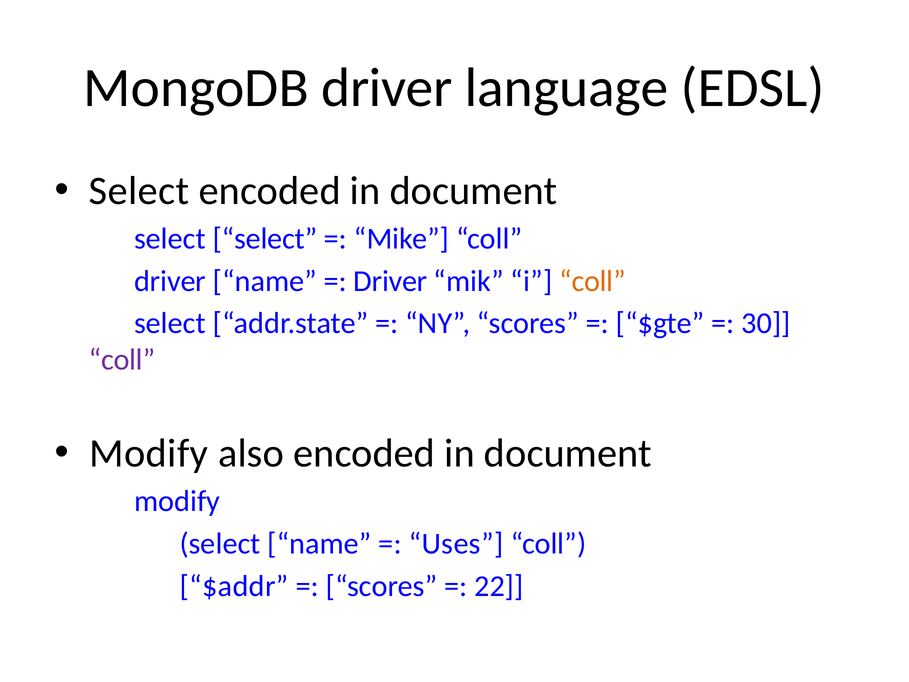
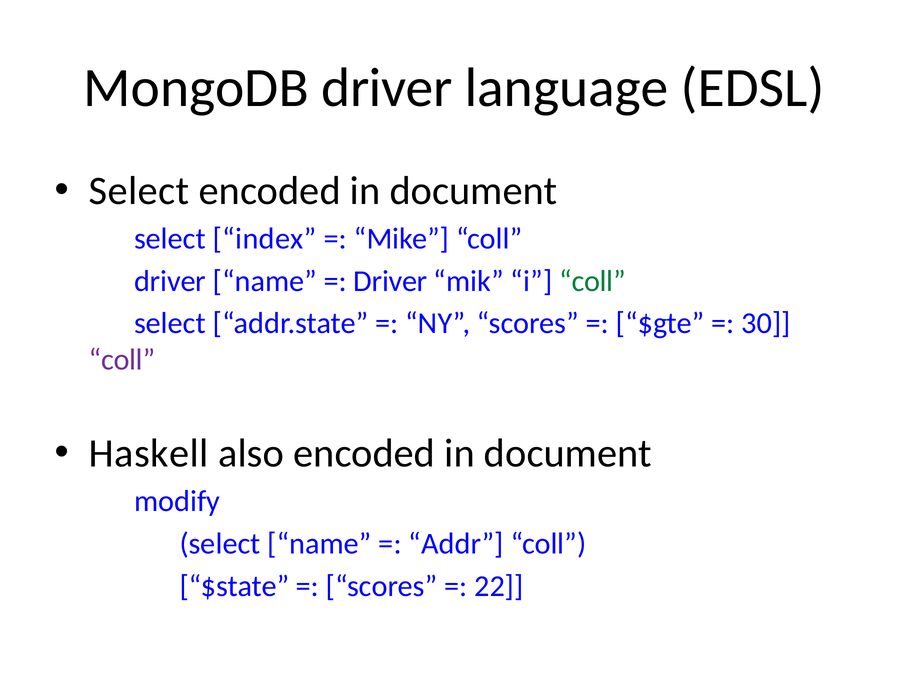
select select: select -> index (265, 239)
coll colour: orange -> green (592, 281)
Modify: Modify -> Haskell (149, 453)
Uses: Uses -> Addr (456, 544)
$addr: $addr -> $state (234, 586)
